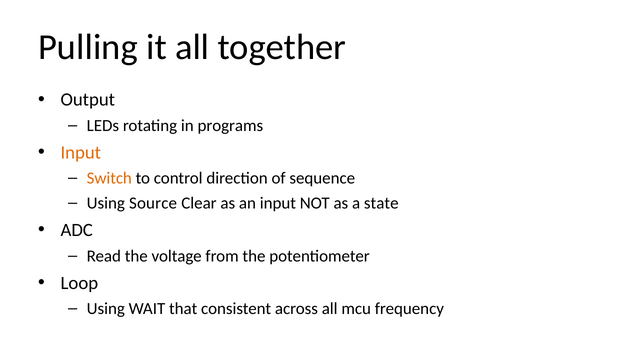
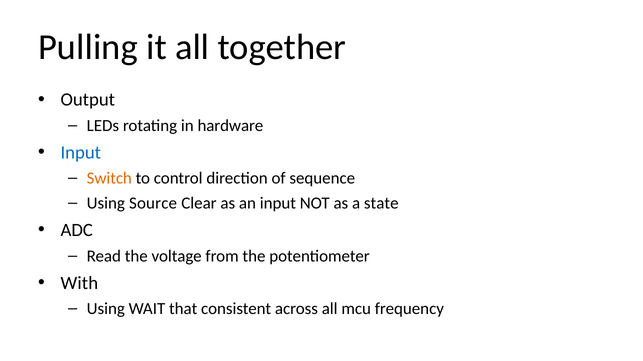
programs: programs -> hardware (230, 126)
Input colour: orange -> blue (81, 153)
Loop: Loop -> With (79, 284)
